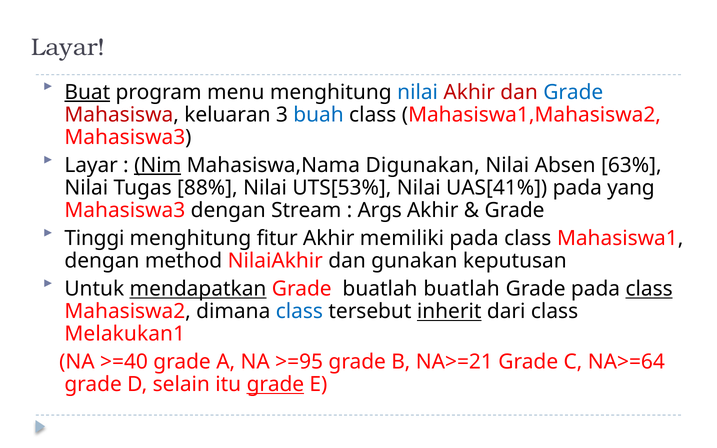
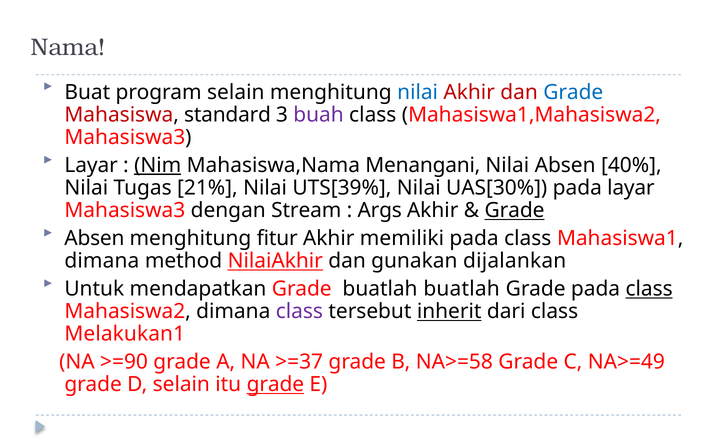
Layar: Layar -> Nama (68, 47)
Buat underline: present -> none (87, 92)
program menu: menu -> selain (236, 92)
keluaran: keluaran -> standard (228, 115)
buah colour: blue -> purple (319, 115)
Digunakan: Digunakan -> Menangani (423, 165)
63%: 63% -> 40% (631, 165)
88%: 88% -> 21% (207, 188)
UTS[53%: UTS[53% -> UTS[39% (342, 188)
UAS[41%: UAS[41% -> UAS[30% (497, 188)
pada yang: yang -> layar (631, 188)
Grade underline: none -> present (515, 211)
Tinggi: Tinggi -> Absen (94, 238)
dengan: dengan -> dimana (102, 261)
NilaiAkhir underline: none -> present (275, 261)
keputusan: keputusan -> dijalankan (515, 261)
mendapatkan underline: present -> none (198, 289)
class colour: blue -> purple (299, 312)
>=40: >=40 -> >=90 (124, 362)
>=95: >=95 -> >=37 (299, 362)
NA>=21: NA>=21 -> NA>=58 (454, 362)
NA>=64: NA>=64 -> NA>=49 (626, 362)
